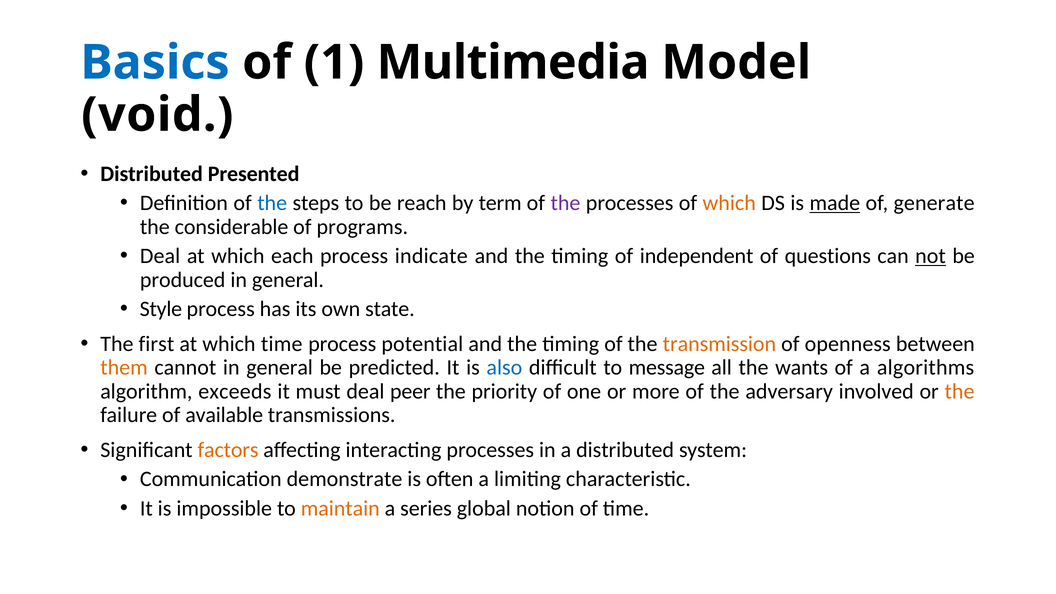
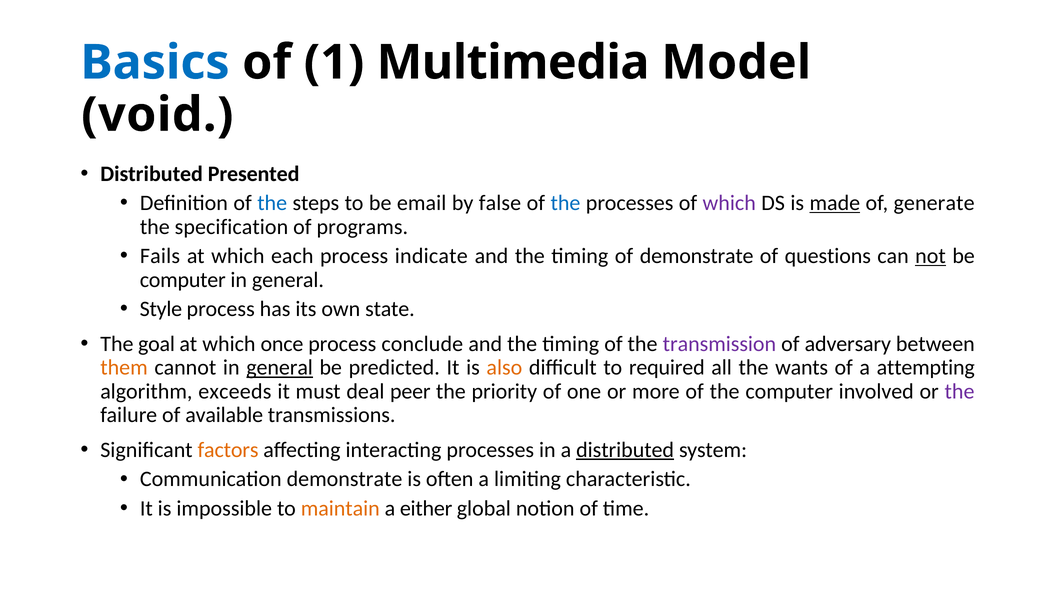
reach: reach -> email (422, 203)
term: term -> false (500, 203)
the colour: purple -> blue (565, 203)
which colour: orange -> purple (729, 203)
considerable: considerable -> specification (231, 227)
Deal: Deal -> Fails (160, 256)
of independent: independent -> demonstrate (697, 256)
produced: produced -> computer (183, 280)
first: first -> goal (157, 344)
which time: time -> once (282, 344)
potential: potential -> conclude (422, 344)
transmission colour: orange -> purple (719, 344)
openness: openness -> adversary (848, 344)
general underline: none -> present (280, 368)
also colour: blue -> orange (504, 368)
message: message -> required (667, 368)
algorithms: algorithms -> attempting (926, 368)
the adversary: adversary -> computer (789, 391)
the colour: orange -> purple (960, 391)
distributed underline: none -> present (625, 450)
series: series -> either (426, 508)
